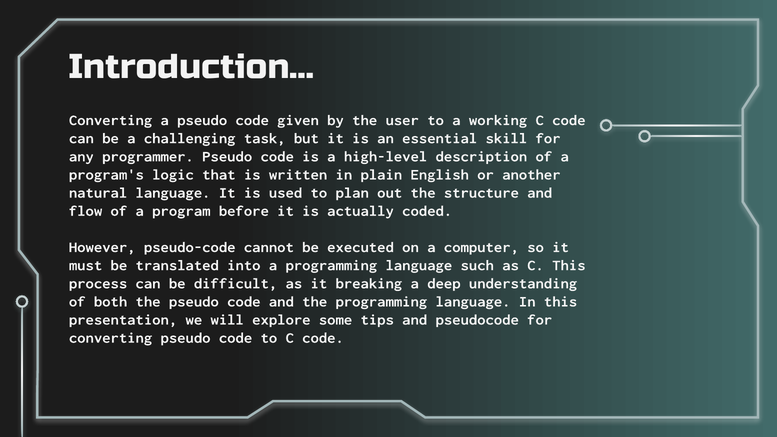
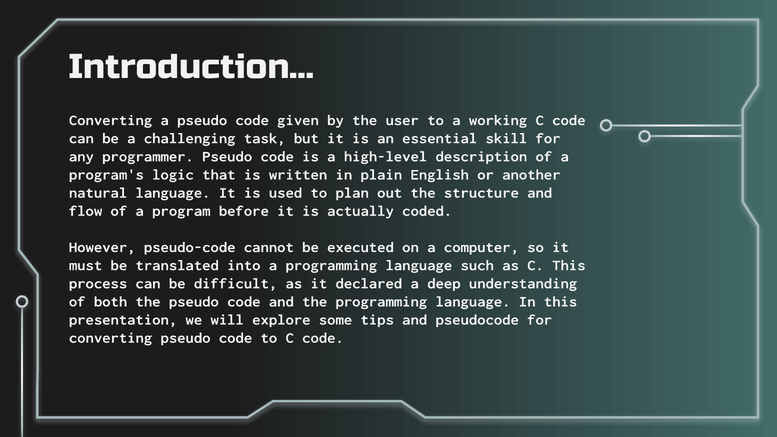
breaking: breaking -> declared (369, 283)
